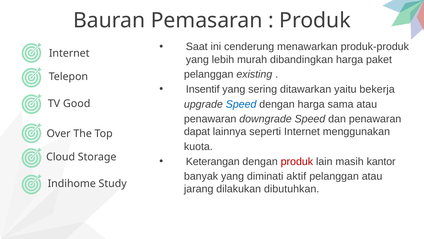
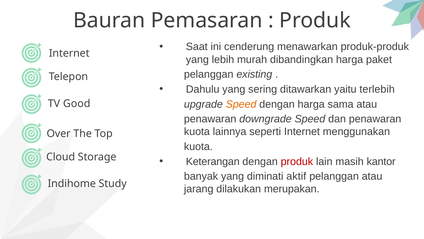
Insentif: Insentif -> Dahulu (203, 89)
bekerja: bekerja -> terlebih (377, 89)
Speed colour: blue -> orange (241, 104)
dapat: dapat -> kuota (197, 132)
dibutuhkan: dibutuhkan -> merupakan (292, 189)
